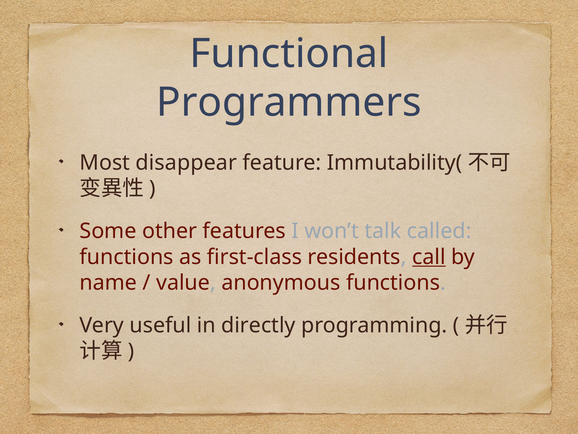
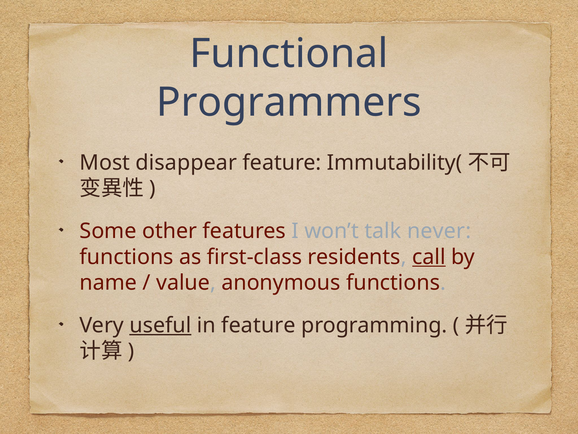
called: called -> never (439, 231)
useful underline: none -> present (160, 325)
in directly: directly -> feature (258, 325)
